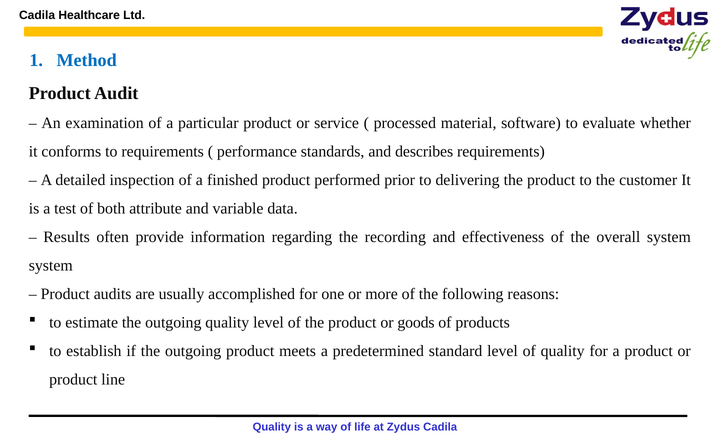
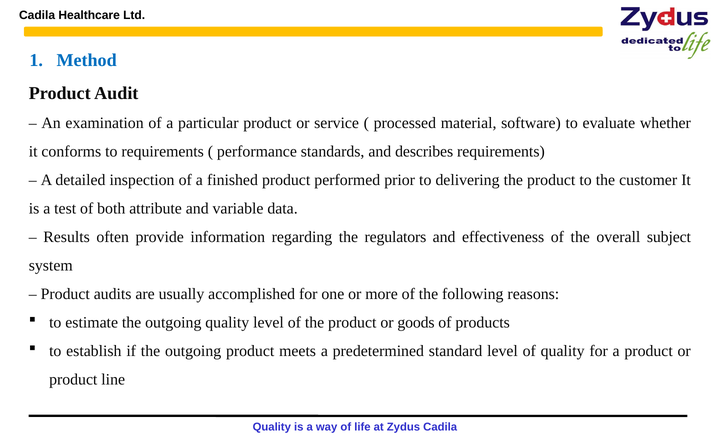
recording: recording -> regulators (395, 237)
overall system: system -> subject (669, 237)
